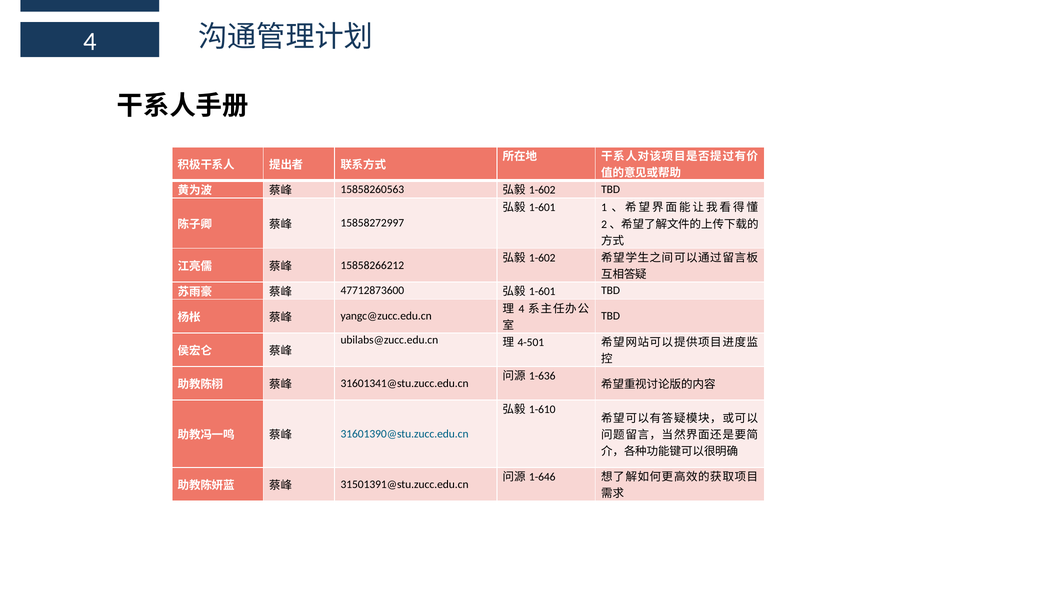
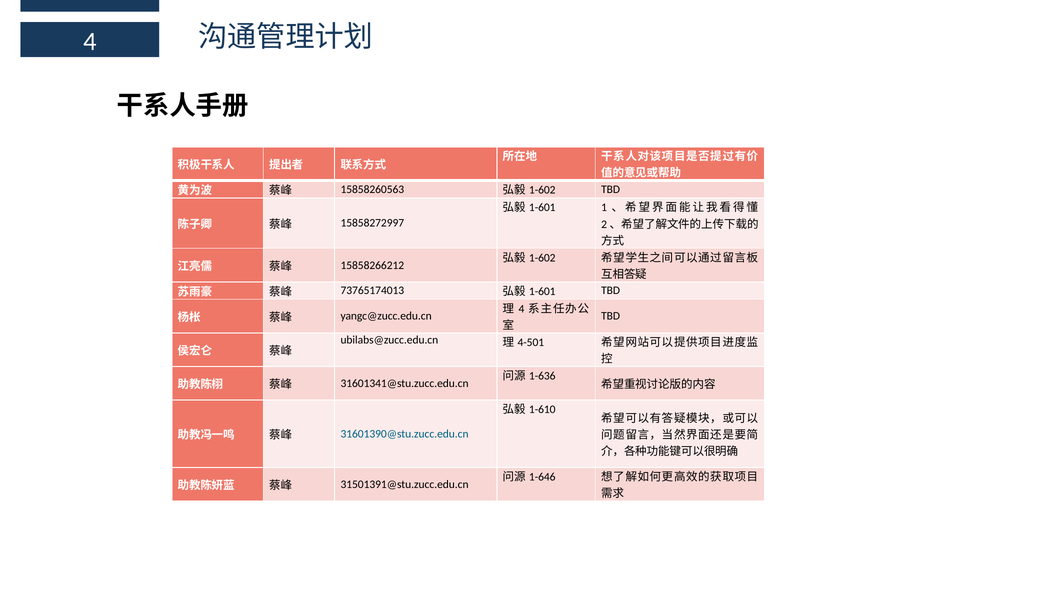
47712873600: 47712873600 -> 73765174013 (372, 291)
